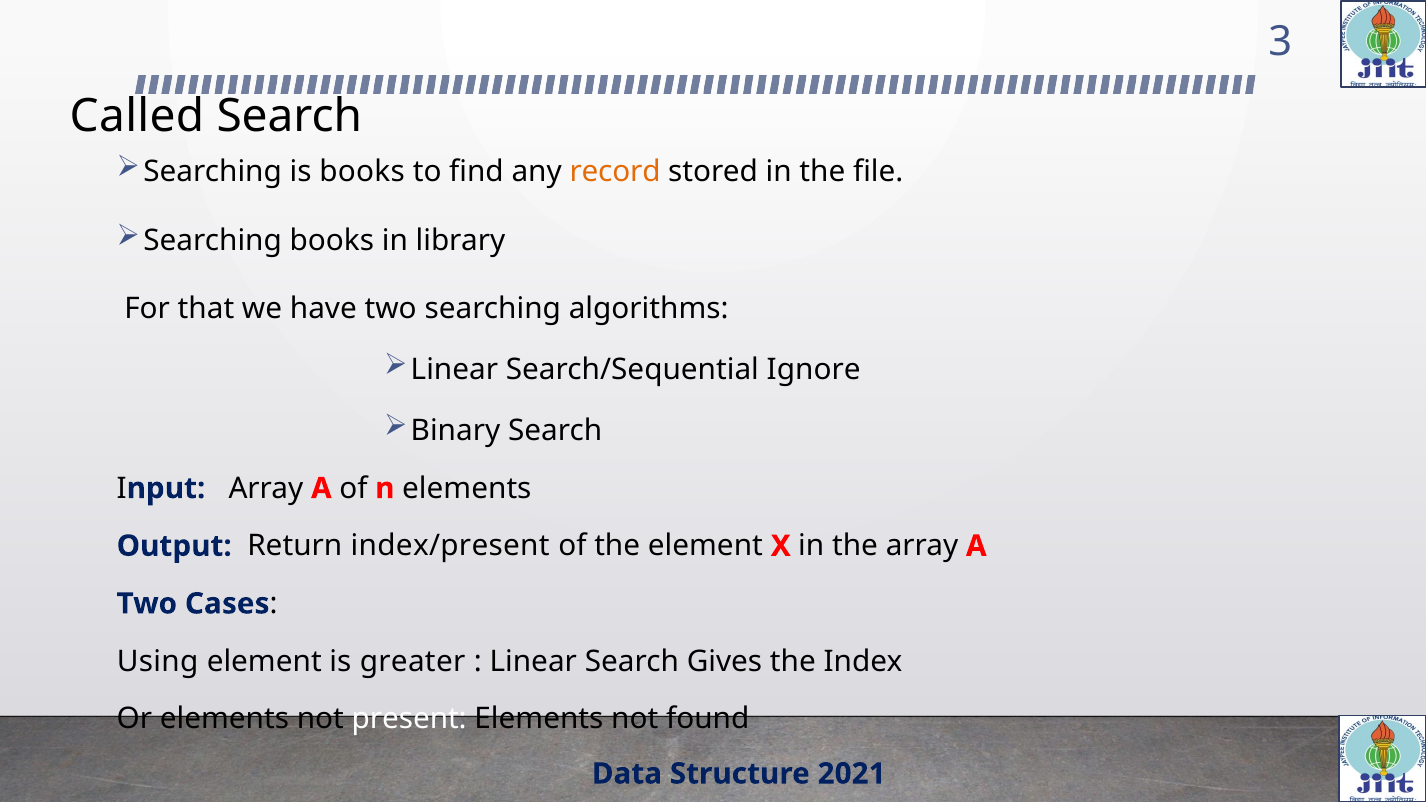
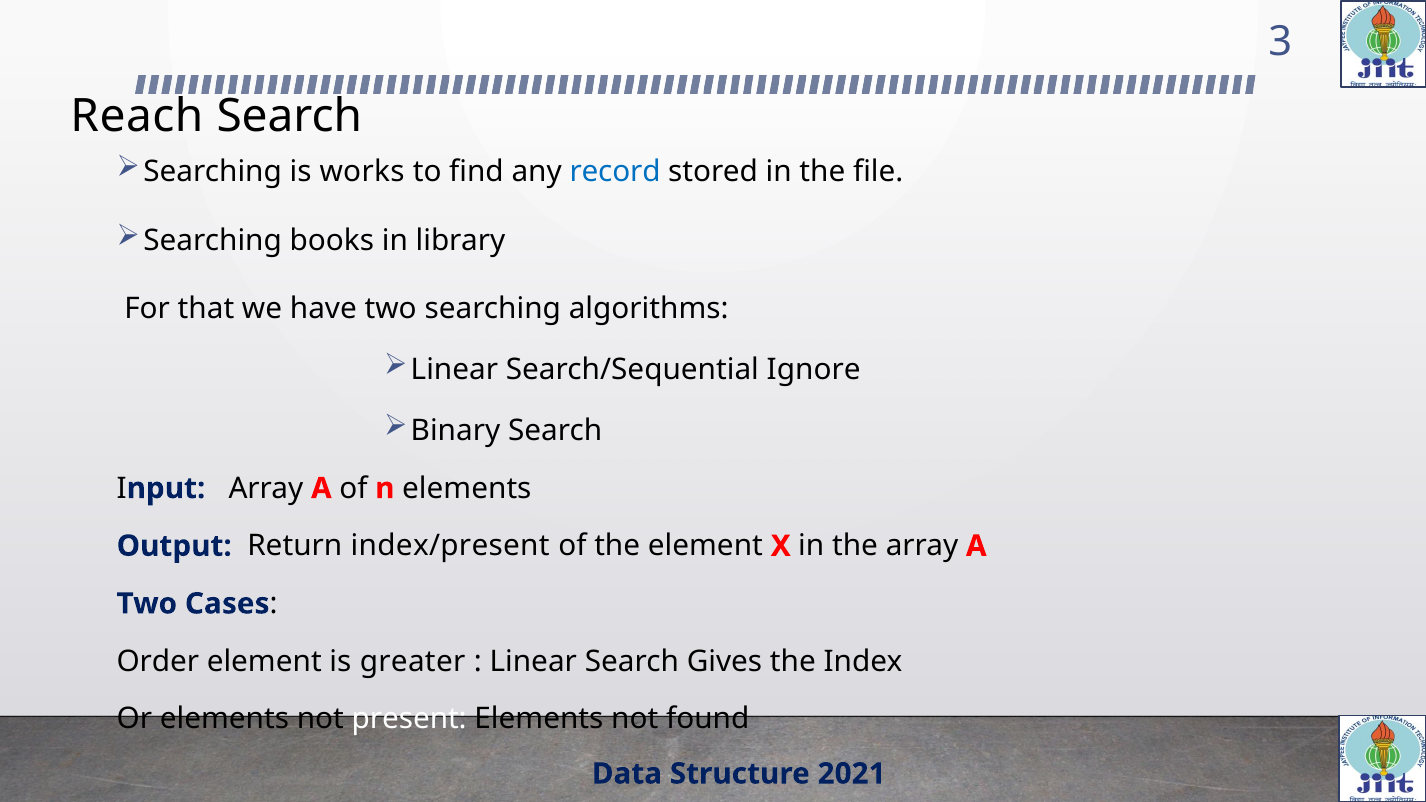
Called: Called -> Reach (137, 116)
is books: books -> works (362, 172)
record colour: orange -> blue (615, 172)
Using: Using -> Order (158, 661)
